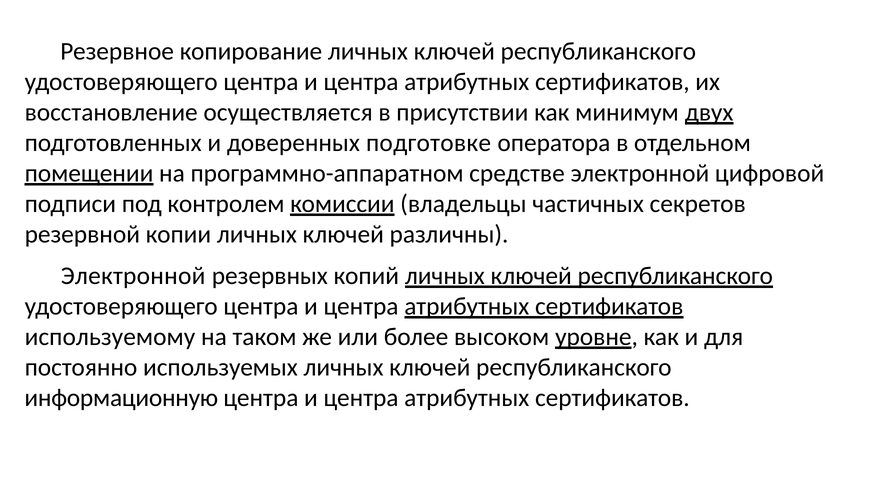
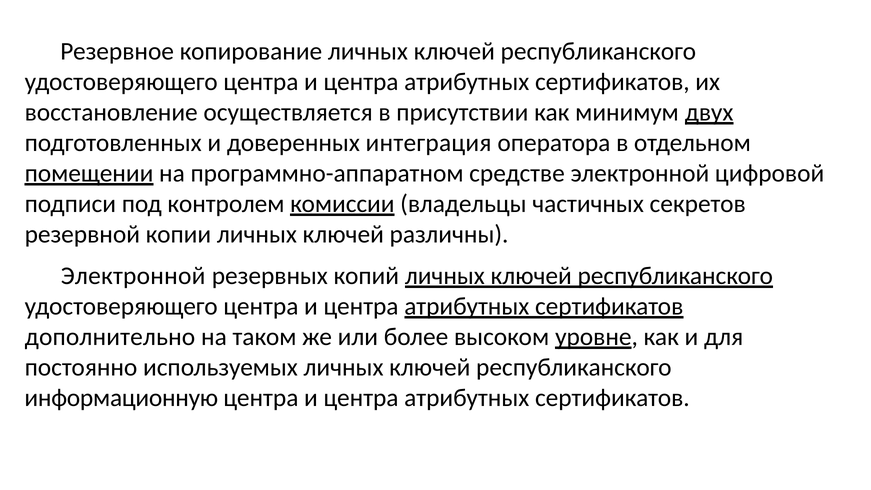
подготовке: подготовке -> интеграция (429, 143)
используемому: используемому -> дополнительно (110, 337)
